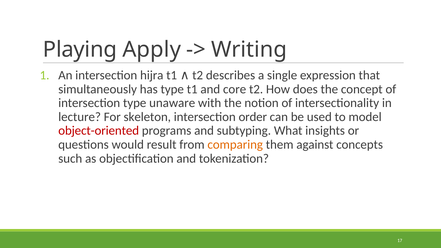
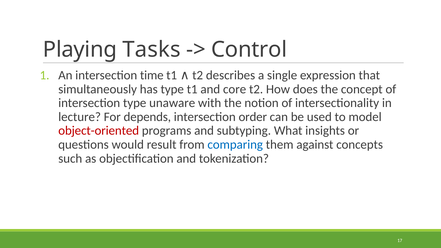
Apply: Apply -> Tasks (152, 49)
Writing: Writing -> Control (249, 49)
hijra: hijra -> time (152, 75)
skeleton: skeleton -> depends (147, 117)
comparing colour: orange -> blue (235, 145)
